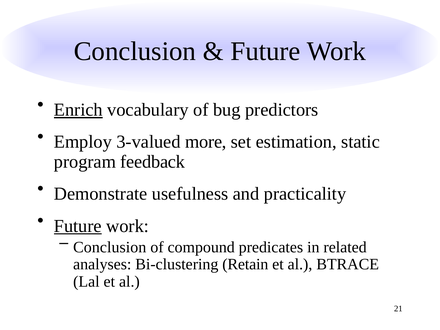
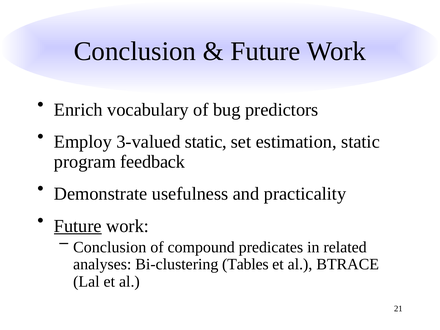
Enrich underline: present -> none (78, 110)
3-valued more: more -> static (206, 142)
Retain: Retain -> Tables (245, 264)
